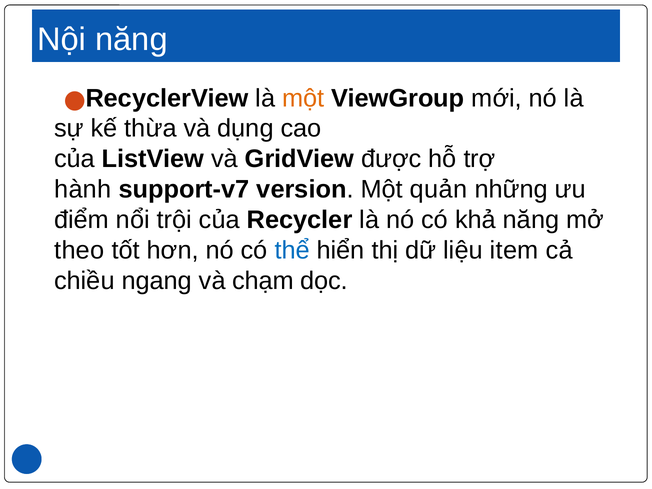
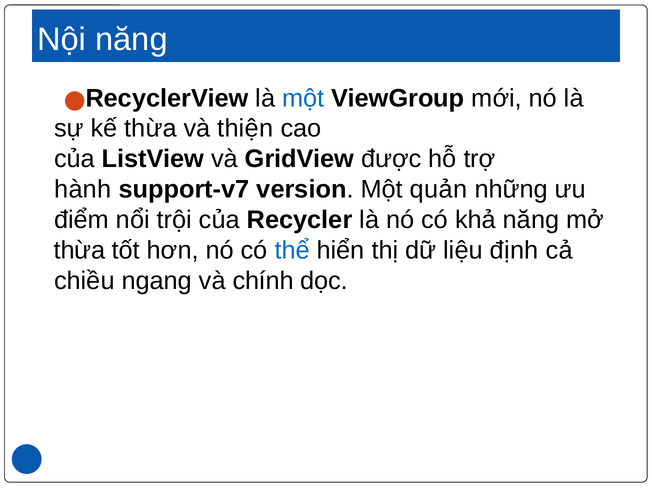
một colour: orange -> blue (303, 98)
dụng: dụng -> thiện (245, 129)
theo: theo -> thừa (80, 250)
item: item -> định (514, 250)
chạm: chạm -> chính (263, 281)
